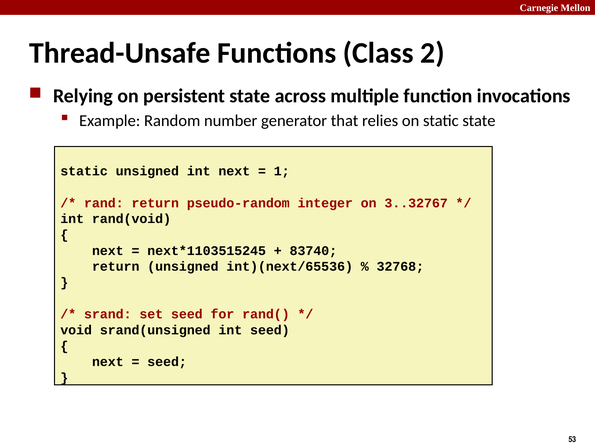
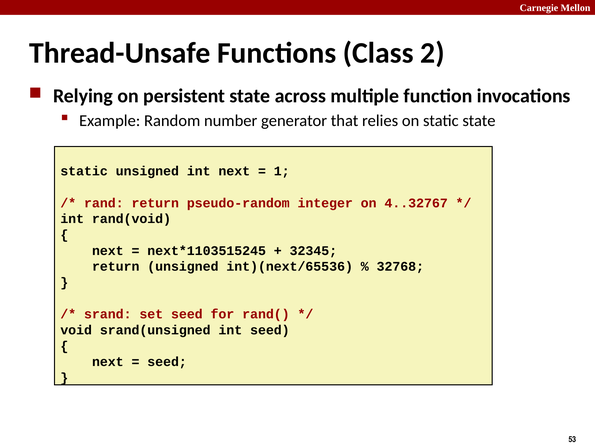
3..32767: 3..32767 -> 4..32767 (416, 203)
83740: 83740 -> 32345 (313, 250)
